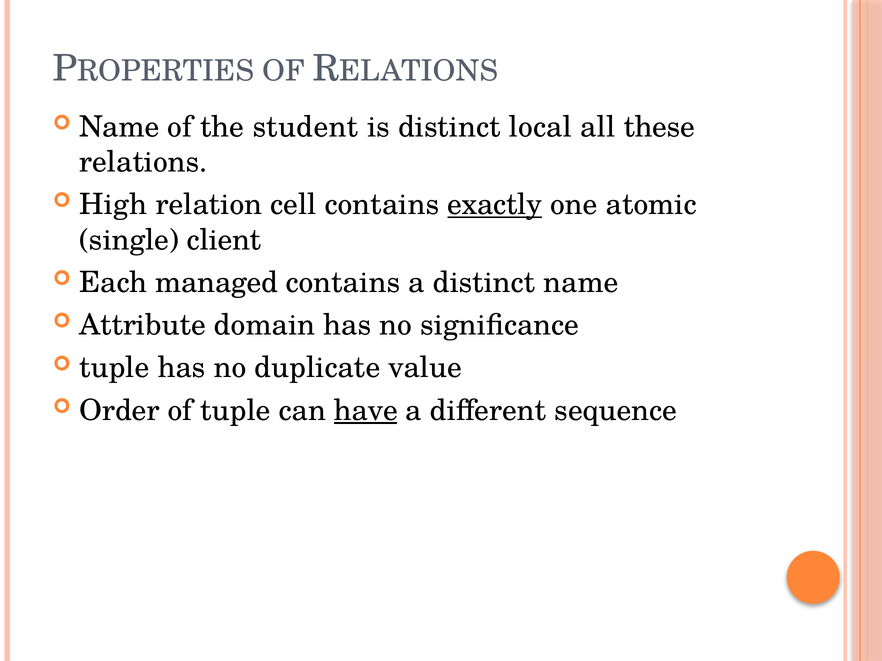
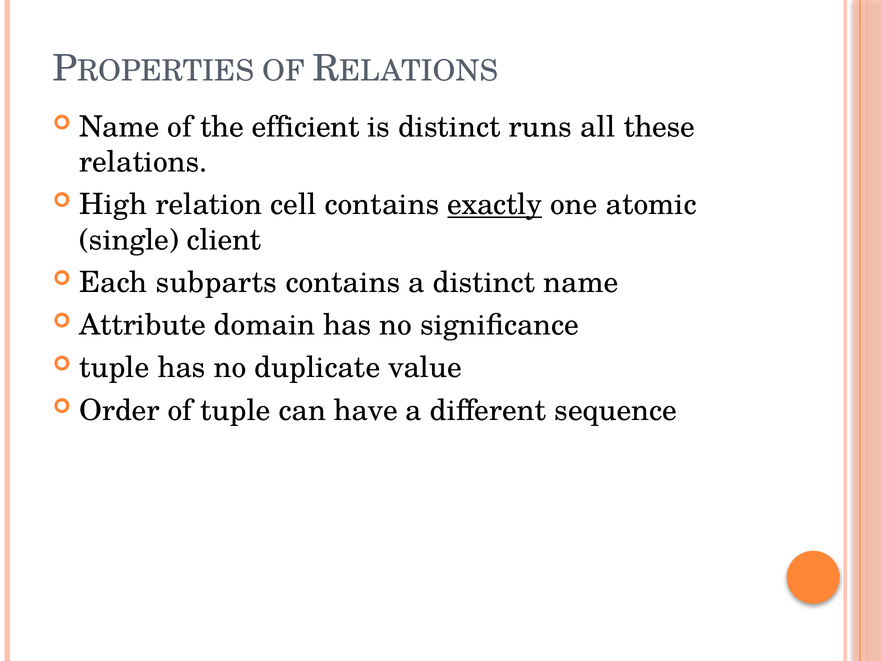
student: student -> efficient (306, 127)
local: local -> runs (540, 127)
managed: managed -> subparts (216, 283)
have underline: present -> none (366, 411)
